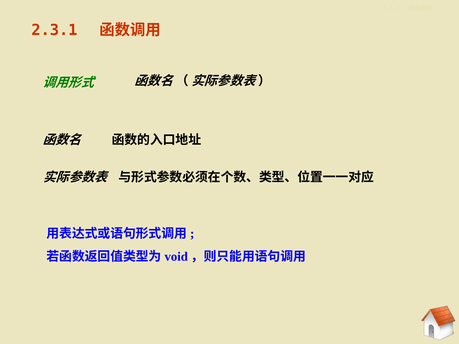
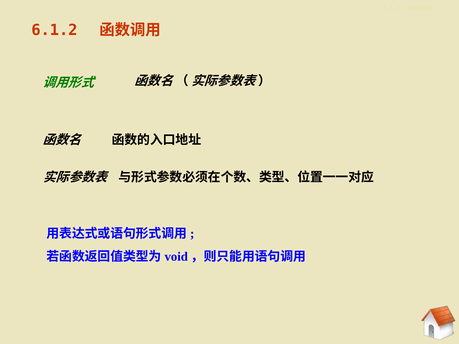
2.3.1: 2.3.1 -> 6.1.2 (54, 30)
